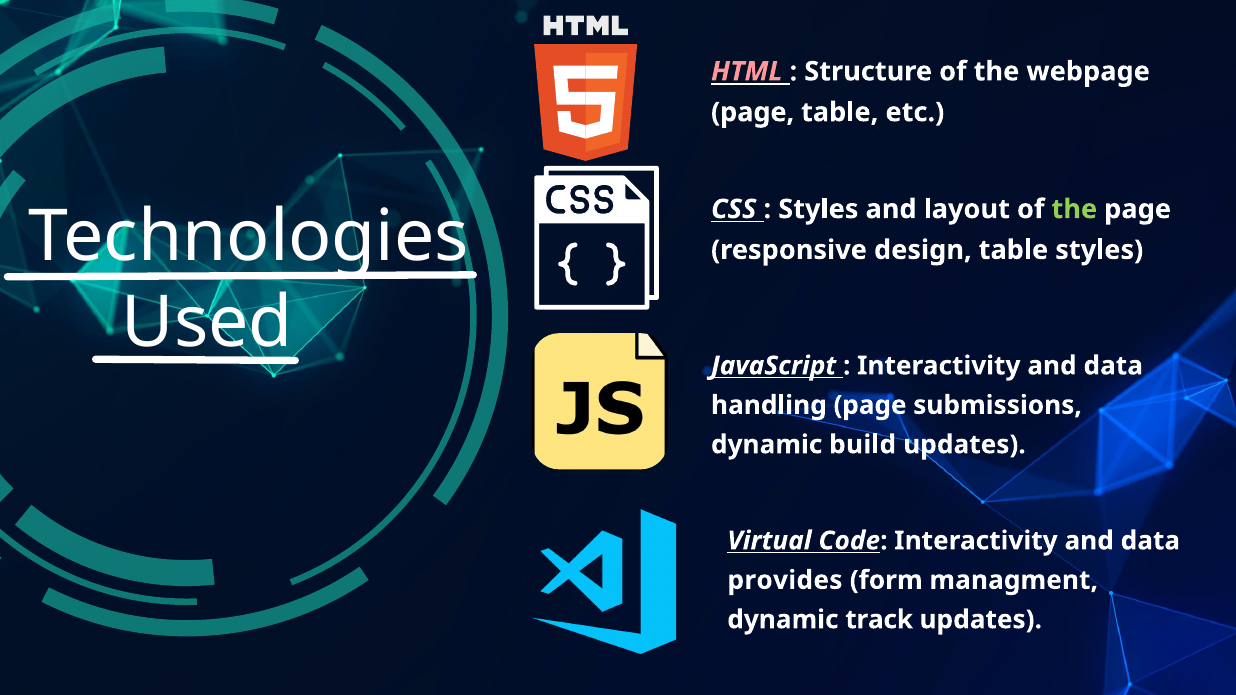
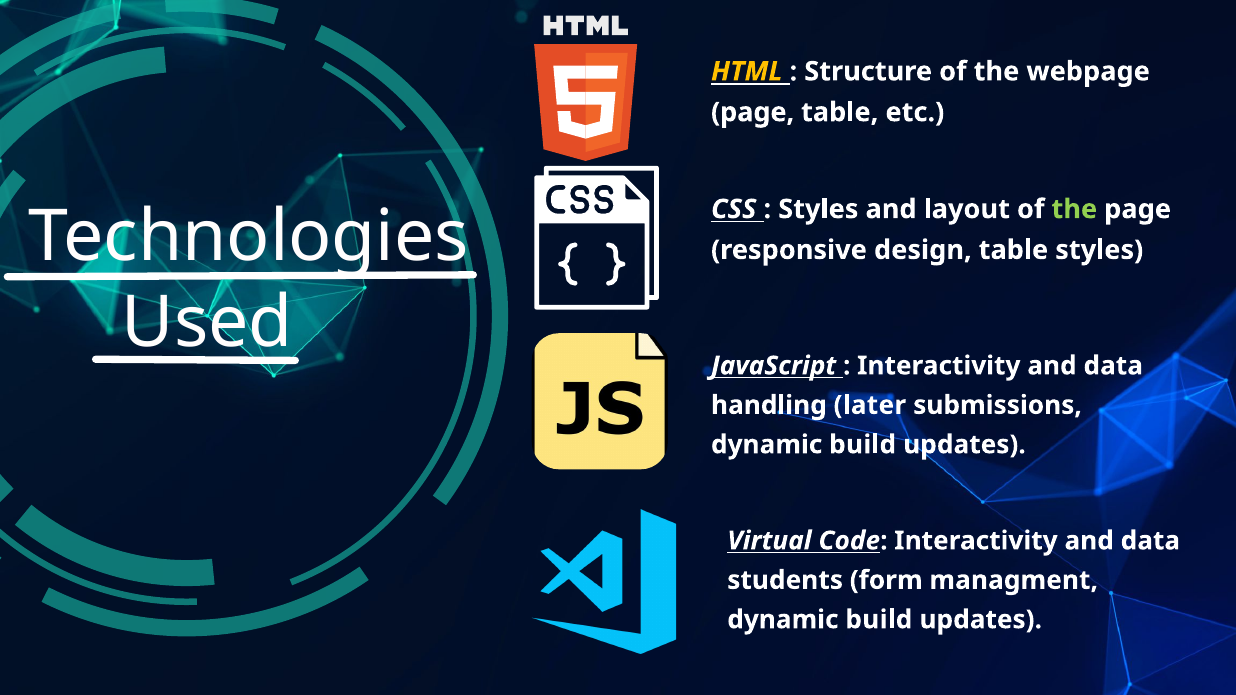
HTML colour: pink -> yellow (747, 72)
handling page: page -> later (870, 405)
provides: provides -> students (785, 580)
track: track -> build (879, 620)
